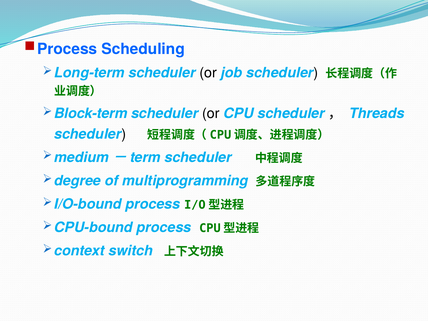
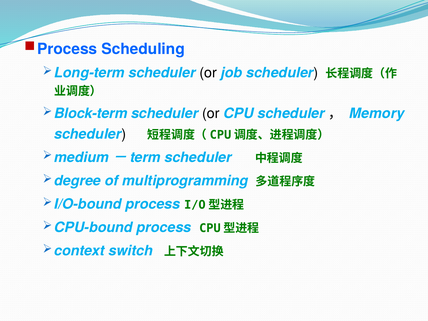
Threads: Threads -> Memory (377, 113)
